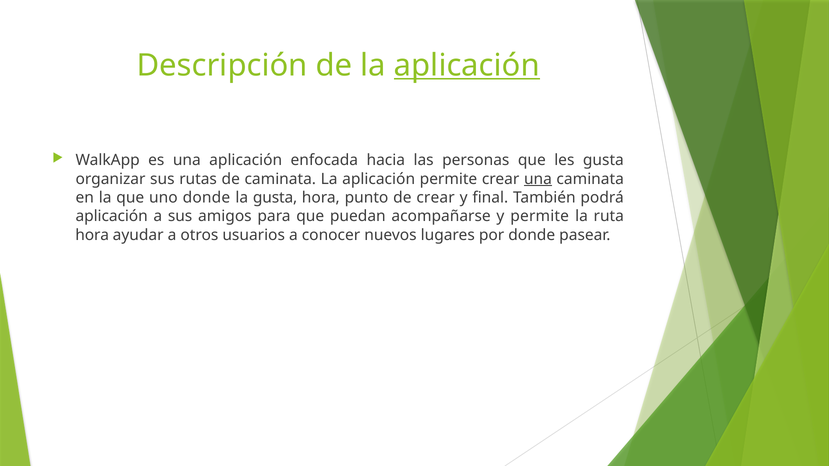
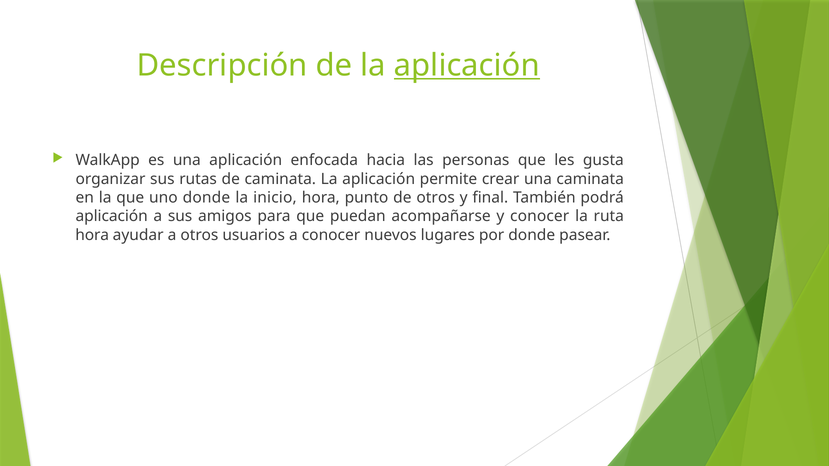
una underline: present -> none (538, 179)
la gusta: gusta -> inicio (275, 198)
de crear: crear -> otros (436, 198)
y permite: permite -> conocer (540, 216)
